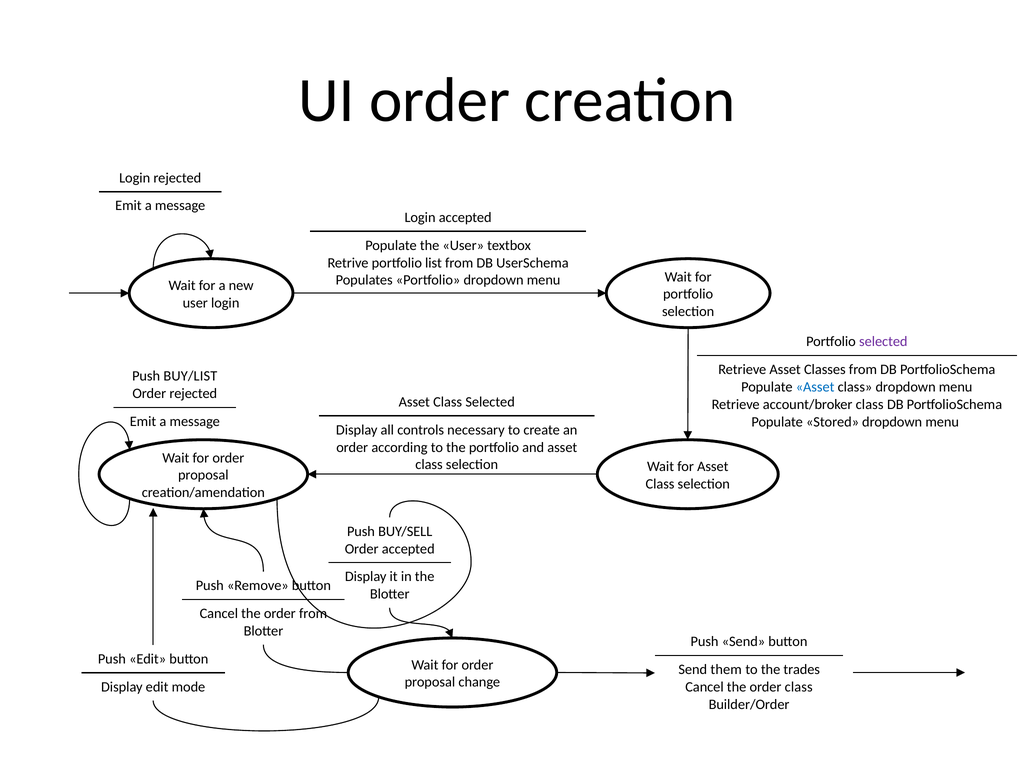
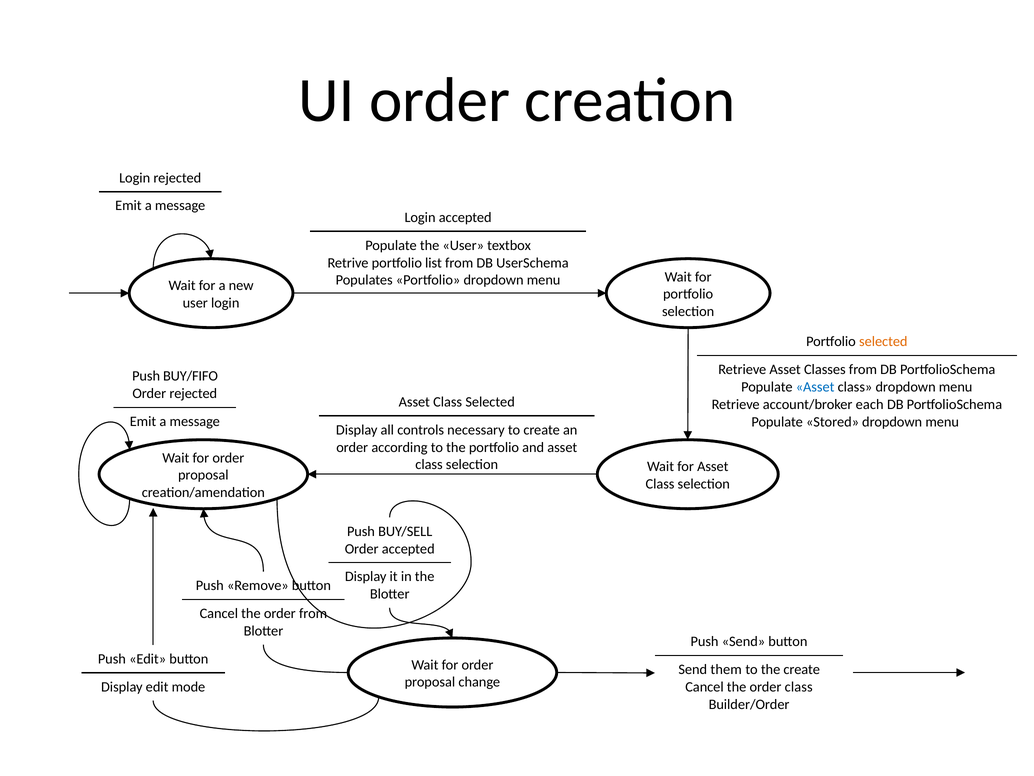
selected colour: purple -> orange (883, 341)
BUY/LIST: BUY/LIST -> BUY/FIFO (190, 376)
account/broker class: class -> each (870, 404)
the trades: trades -> create (802, 669)
